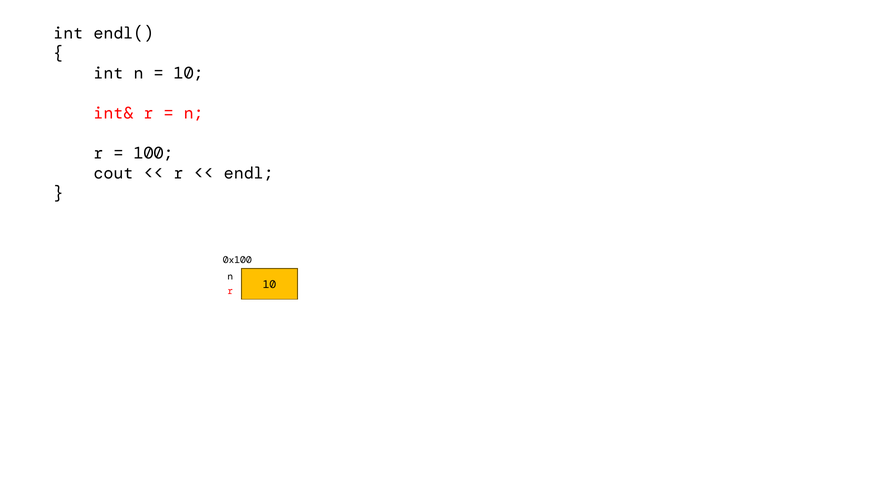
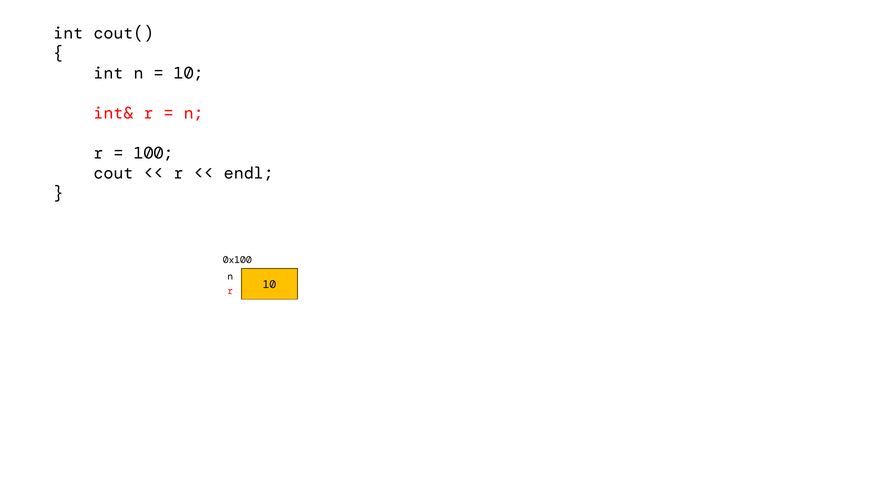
endl(: endl( -> cout( (123, 33)
